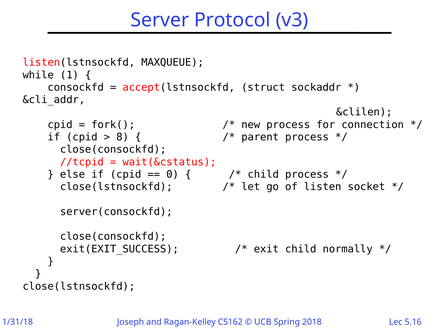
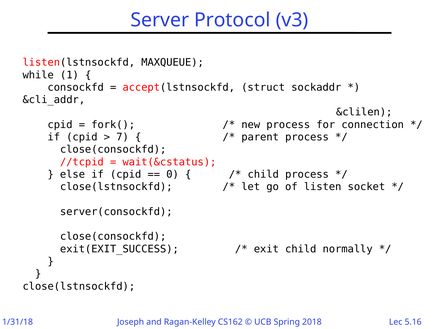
8: 8 -> 7 (123, 137)
